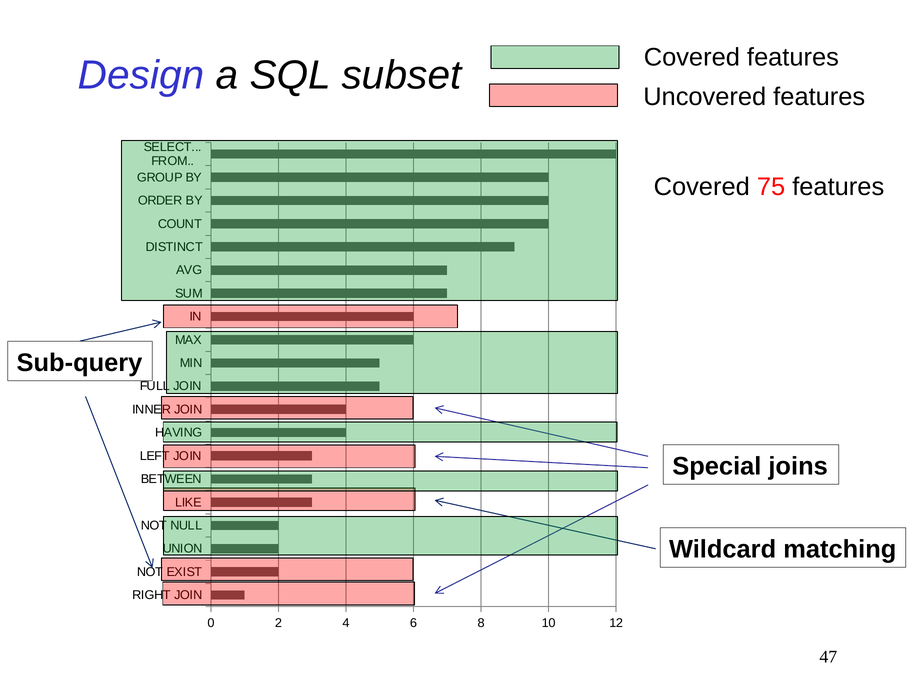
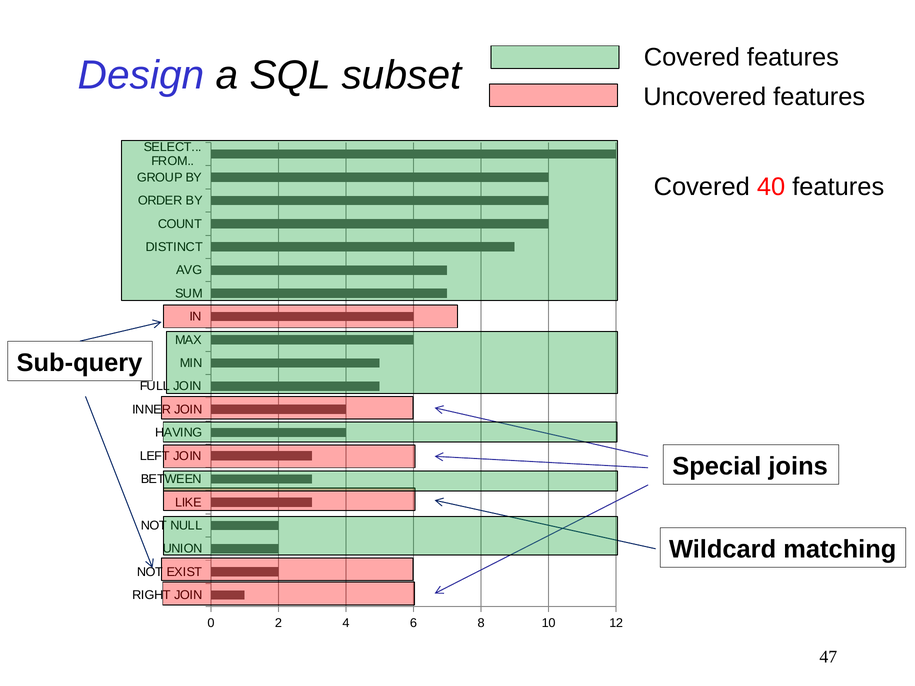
75: 75 -> 40 (771, 187)
